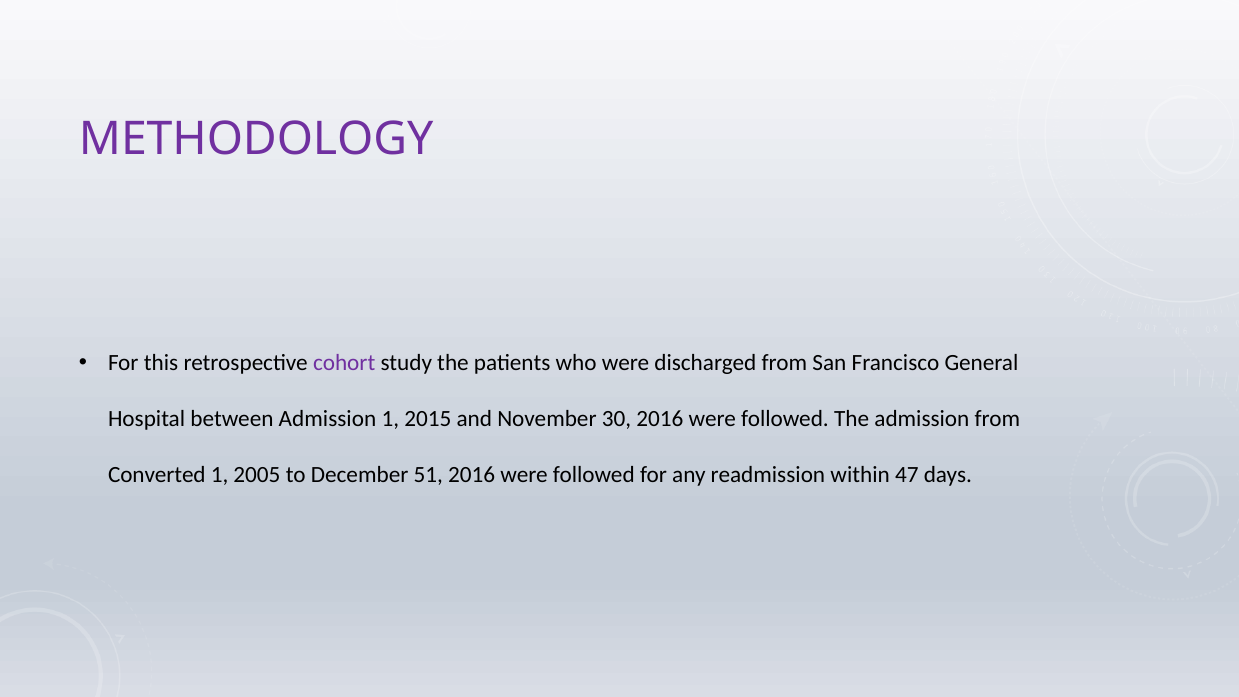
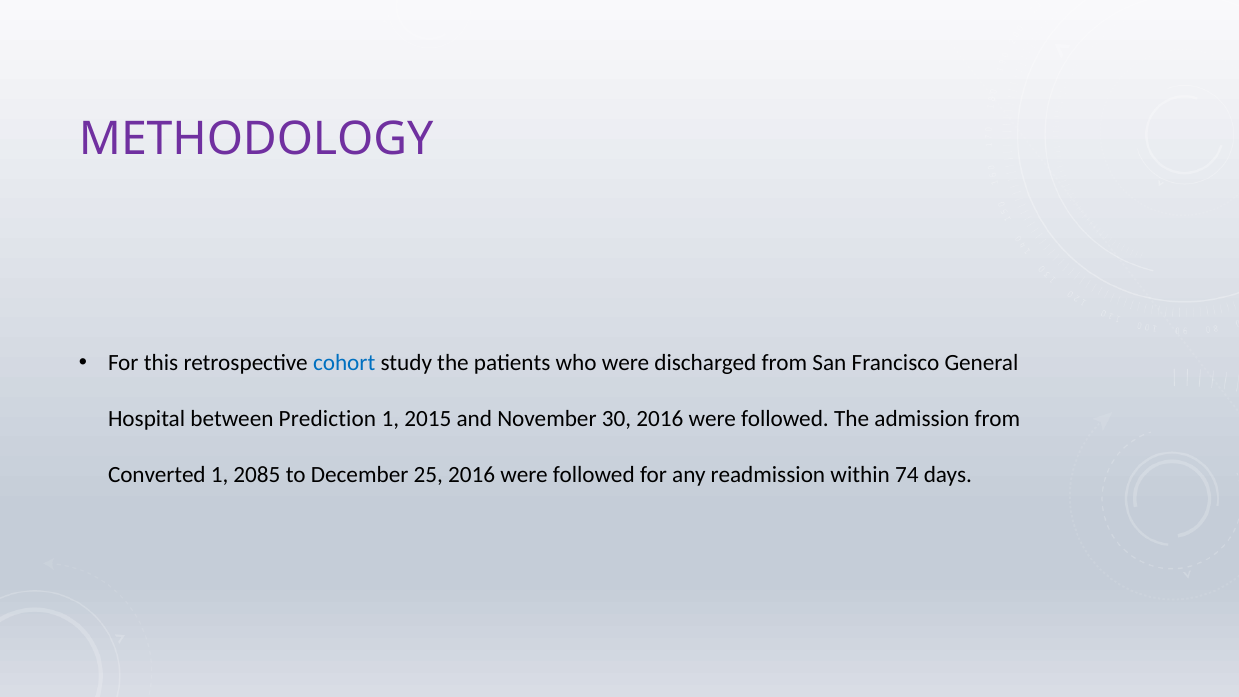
cohort colour: purple -> blue (344, 363)
between Admission: Admission -> Prediction (327, 419)
2005: 2005 -> 2085 (257, 474)
51: 51 -> 25 (428, 474)
47: 47 -> 74 (907, 474)
